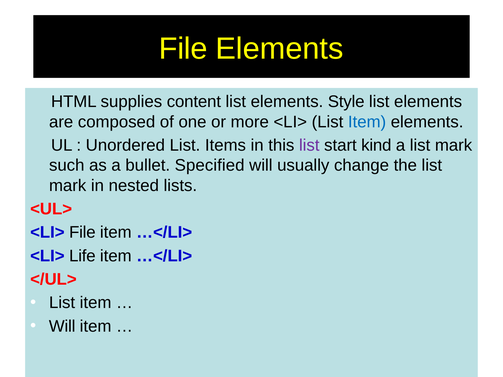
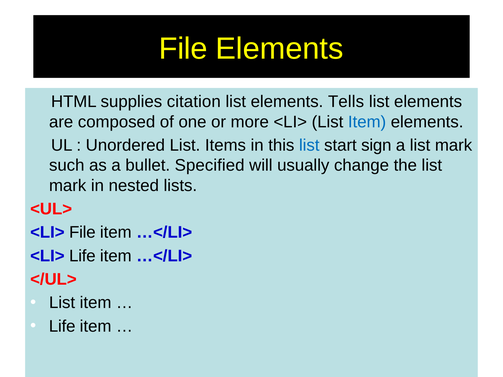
content: content -> citation (194, 102)
Style: Style -> Tells (346, 102)
list colour: purple -> blue (309, 145)
kind: kind -> sign (376, 145)
Will: Will -> Life (62, 326)
